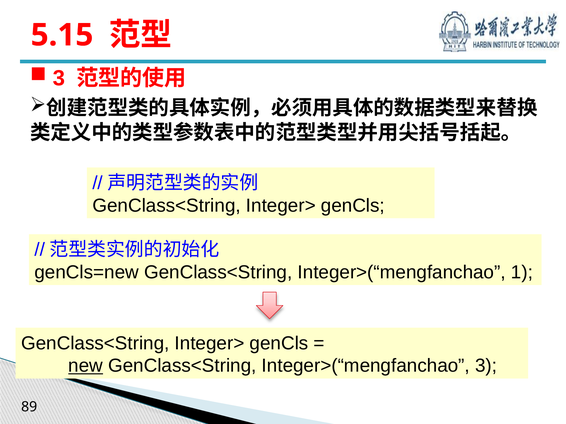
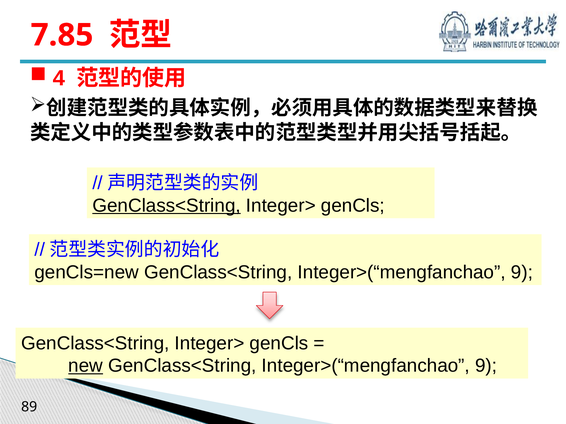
5.15: 5.15 -> 7.85 (62, 35)
3: 3 -> 4 (59, 78)
GenClass<String underline: none -> present (167, 206)
genCls=new GenClass<String Integer>(“mengfanchao 1: 1 -> 9 (522, 273)
3: 3 -> 9 (486, 366)
